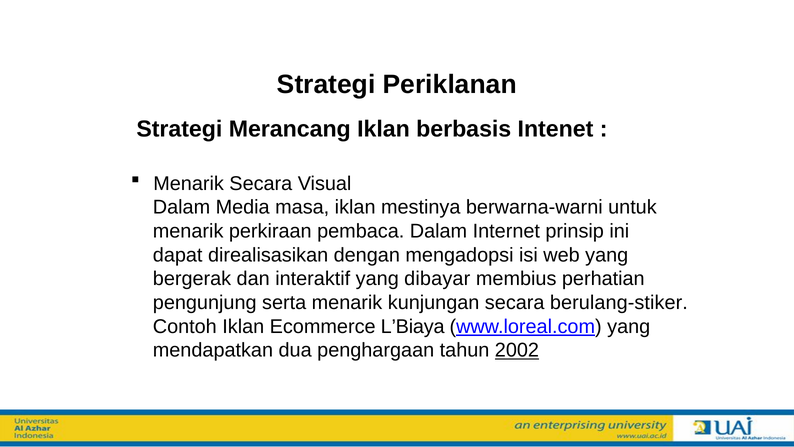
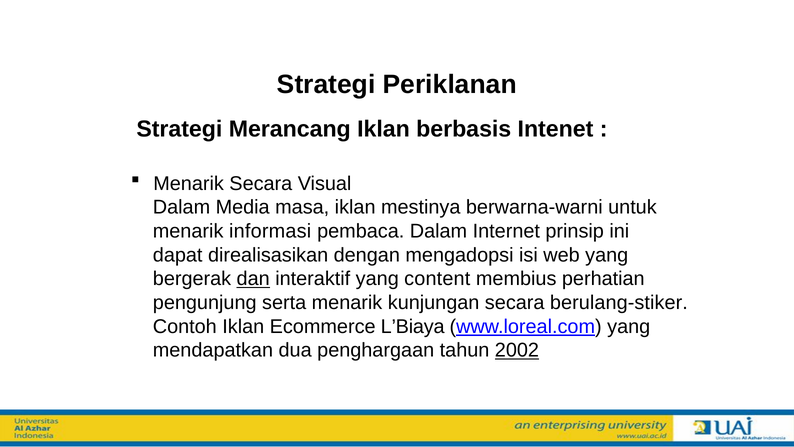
perkiraan: perkiraan -> informasi (270, 231)
dan underline: none -> present (253, 279)
dibayar: dibayar -> content (437, 279)
